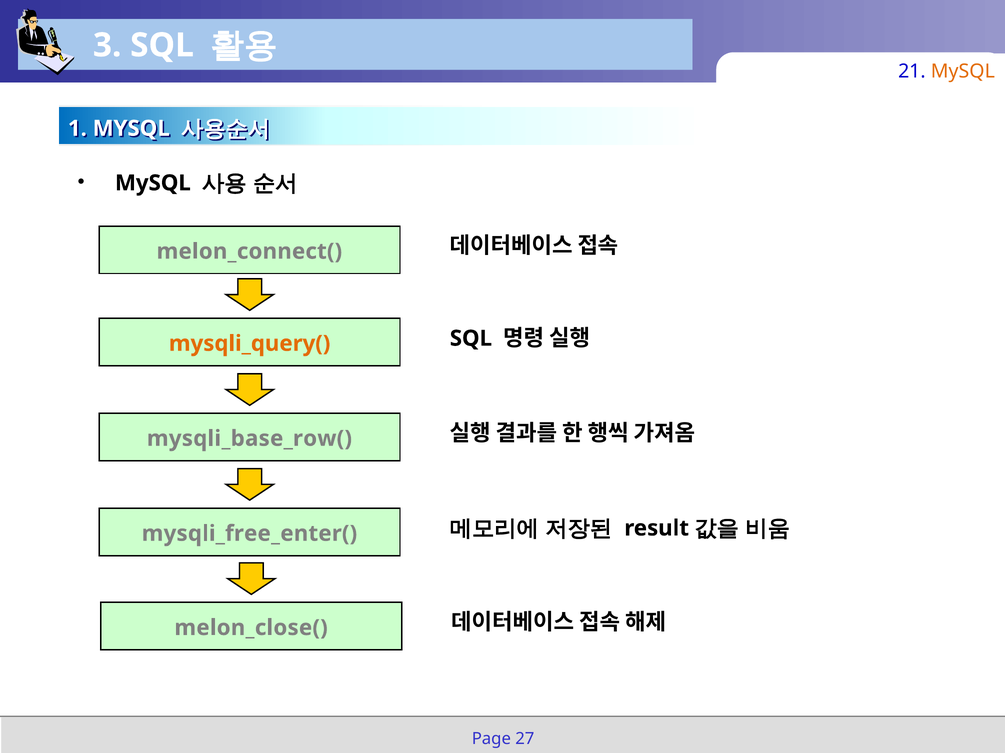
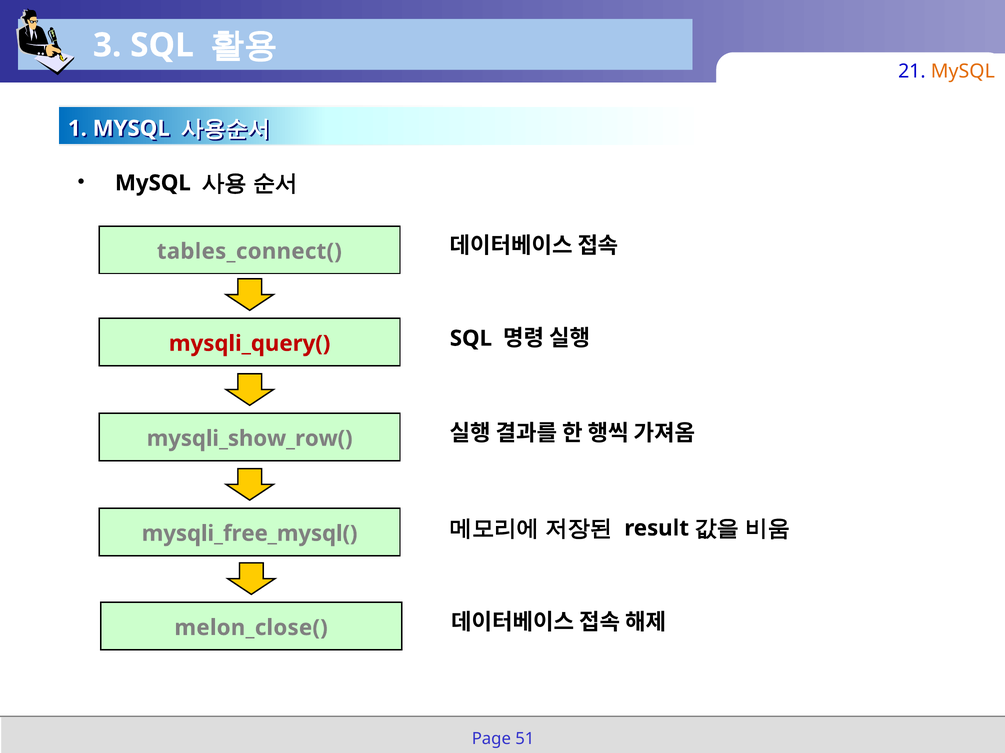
melon_connect(: melon_connect( -> tables_connect( (249, 252)
mysqli_query( colour: orange -> red (250, 344)
mysqli_base_row(: mysqli_base_row( -> mysqli_show_row( (250, 439)
mysqli_free_enter(: mysqli_free_enter( -> mysqli_free_mysql( (250, 534)
27: 27 -> 51 (525, 740)
